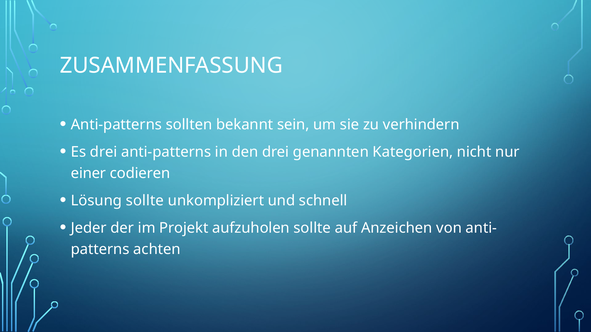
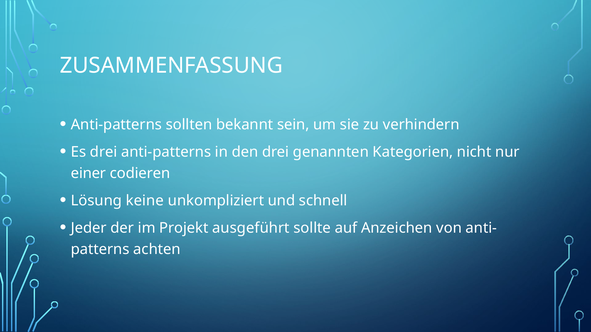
Lösung sollte: sollte -> keine (145, 201)
aufzuholen: aufzuholen -> ausgeführt (251, 228)
